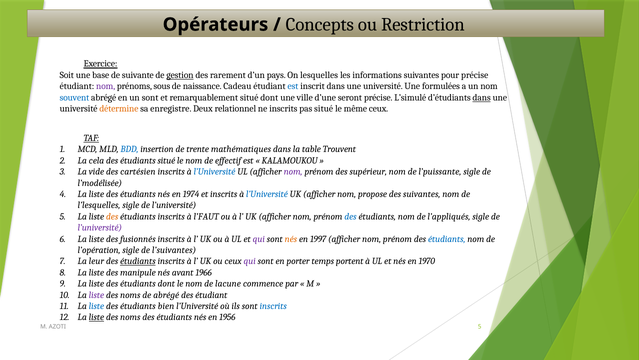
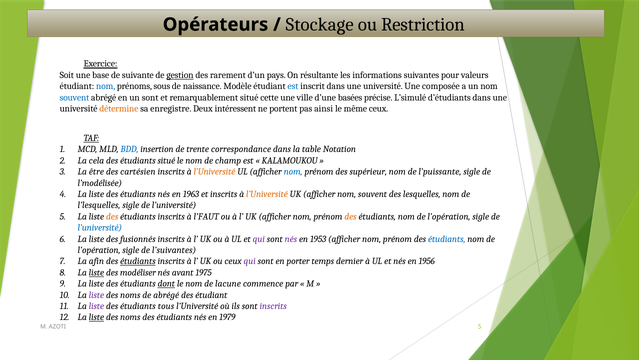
Concepts: Concepts -> Stockage (320, 25)
lesquelles: lesquelles -> résultante (319, 75)
pour précise: précise -> valeurs (475, 75)
nom colour: purple -> blue (106, 86)
Cadeau: Cadeau -> Modèle (237, 86)
formulées: formulées -> composée (441, 86)
situé dont: dont -> cette (269, 97)
seront: seront -> basées (350, 97)
dans underline: present -> none (482, 97)
relationnel: relationnel -> intéressent (235, 109)
ne inscrits: inscrits -> portent (283, 109)
pas situé: situé -> ainsi (324, 109)
mathématiques: mathématiques -> correspondance (241, 149)
Trouvent: Trouvent -> Notation (339, 149)
effectif: effectif -> champ (228, 160)
vide: vide -> être (96, 171)
l’Université colour: blue -> orange (215, 171)
nom colour: purple -> blue (293, 171)
1974: 1974 -> 1963 (191, 194)
l’Université colour: blue -> orange (267, 194)
afficher nom propose: propose -> souvent (373, 194)
des suivantes: suivantes -> lesquelles (422, 194)
des colour: blue -> orange (351, 216)
l’appliqués: l’appliqués -> l’opération (449, 216)
l’université colour: purple -> blue (100, 227)
nés colour: orange -> purple (291, 239)
1997: 1997 -> 1953 (318, 239)
leur: leur -> afin (96, 261)
portent: portent -> dernier (350, 261)
1970: 1970 -> 1956 (427, 261)
liste underline: none -> present (96, 272)
manipule: manipule -> modéliser (138, 272)
1966: 1966 -> 1975 (204, 272)
dont underline: none -> present (166, 283)
liste colour: blue -> purple (96, 306)
bien: bien -> tous (166, 306)
inscrits colour: blue -> purple (273, 306)
1956: 1956 -> 1979 (227, 317)
